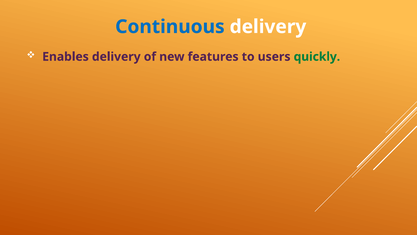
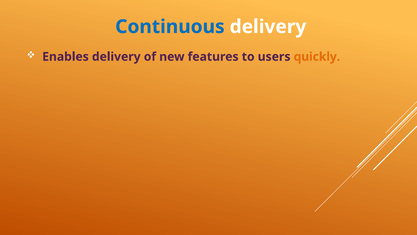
quickly colour: green -> orange (317, 57)
